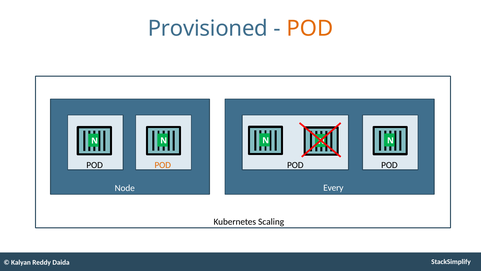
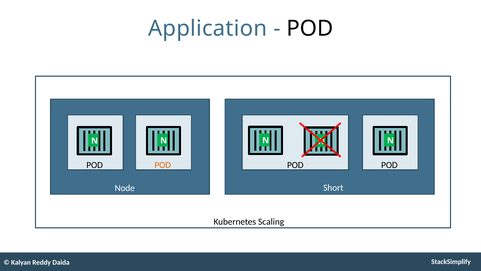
Provisioned: Provisioned -> Application (208, 28)
POD colour: orange -> black (310, 28)
Every: Every -> Short (333, 187)
